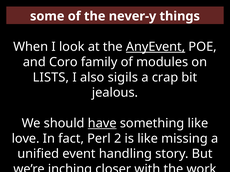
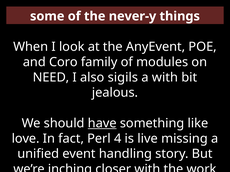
AnyEvent underline: present -> none (156, 47)
LISTS: LISTS -> NEED (51, 78)
a crap: crap -> with (165, 78)
2: 2 -> 4 (118, 139)
is like: like -> live (148, 139)
